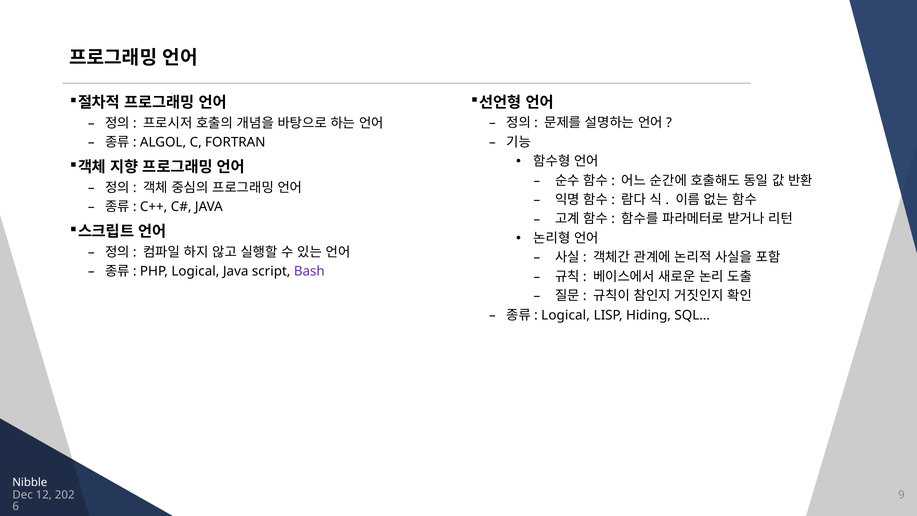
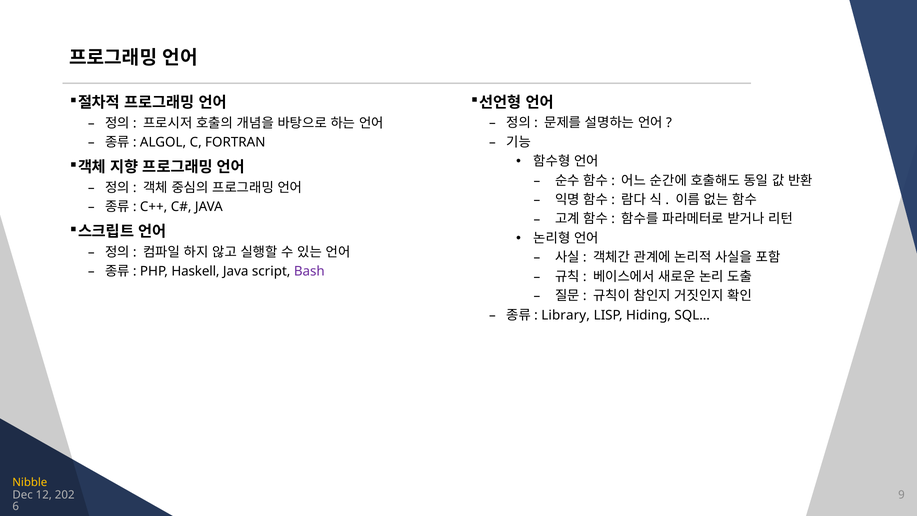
PHP Logical: Logical -> Haskell (195, 271)
Logical: Logical -> Library (566, 315)
Nibble colour: white -> yellow (30, 482)
